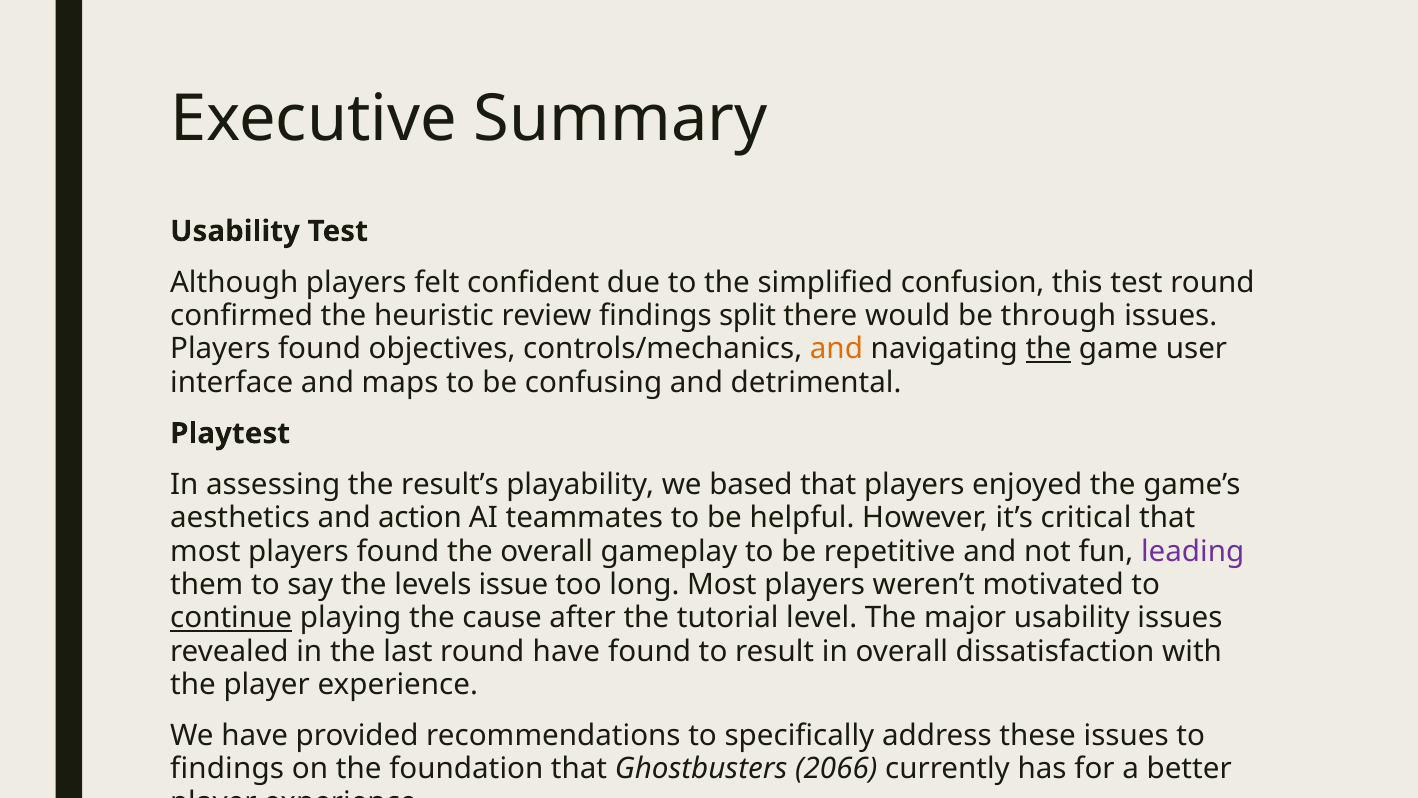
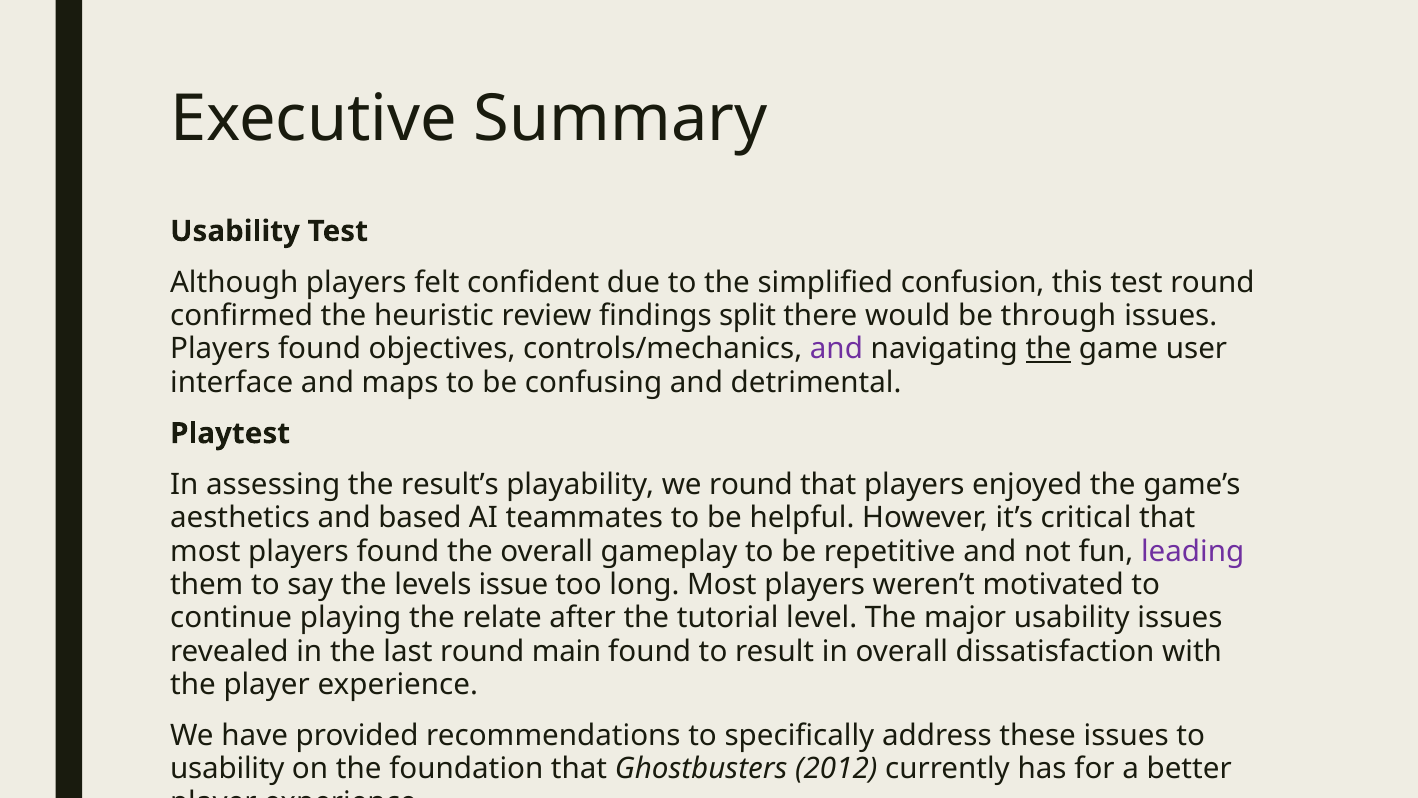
and colour: orange -> purple (836, 349)
we based: based -> round (751, 484)
action: action -> based (420, 518)
continue underline: present -> none (231, 618)
cause: cause -> relate (502, 618)
round have: have -> main (567, 651)
findings: findings -> usability (227, 769)
2066: 2066 -> 2012 (836, 769)
